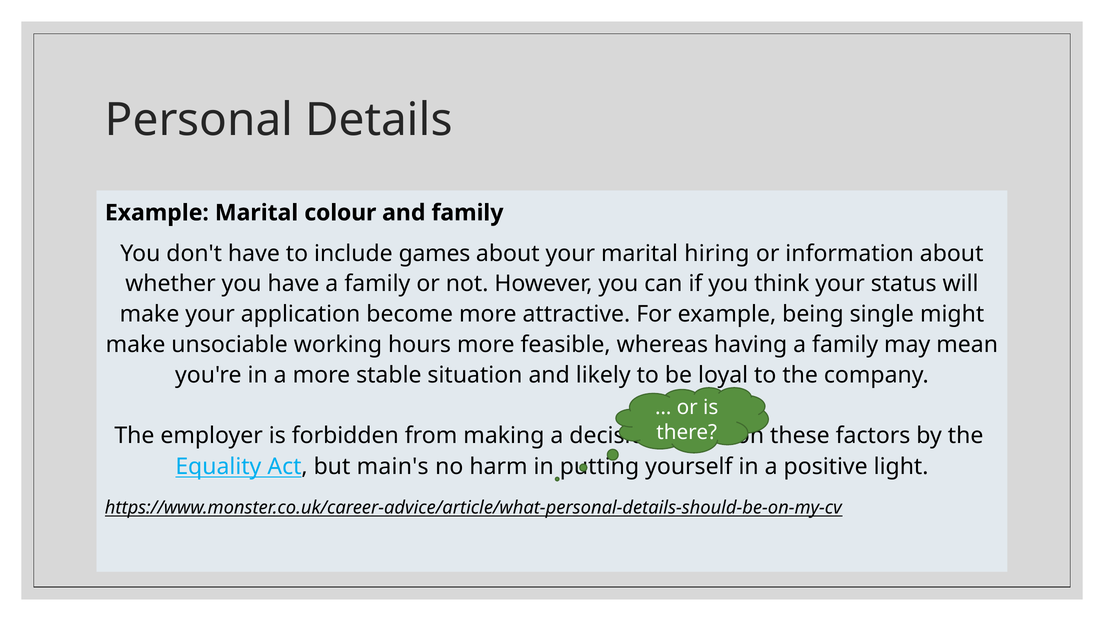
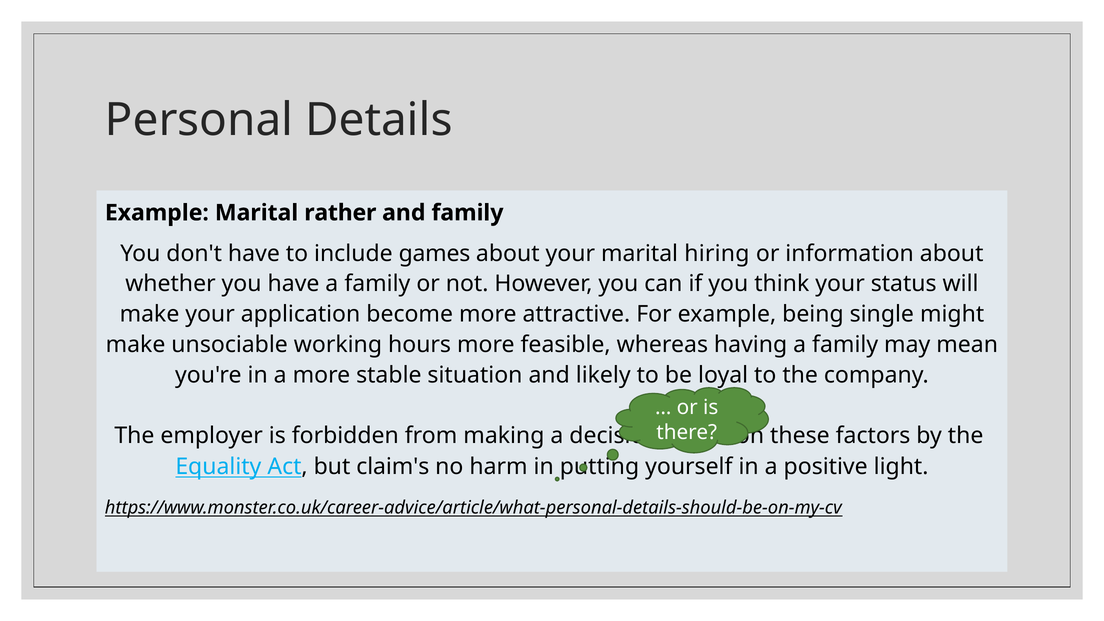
colour: colour -> rather (340, 213)
main's: main's -> claim's (393, 467)
